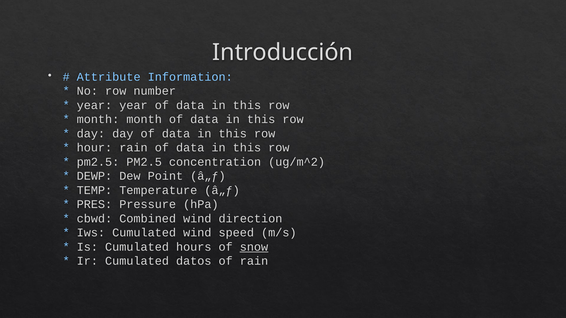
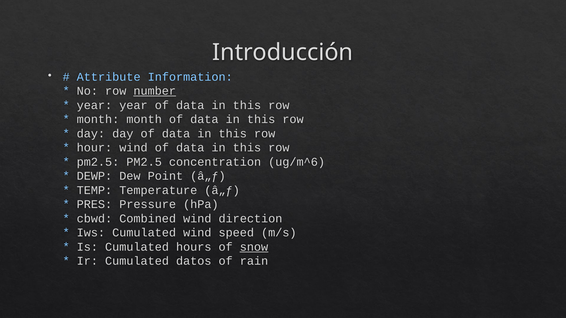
number underline: none -> present (155, 91)
hour rain: rain -> wind (133, 148)
ug/m^2: ug/m^2 -> ug/m^6 (297, 162)
